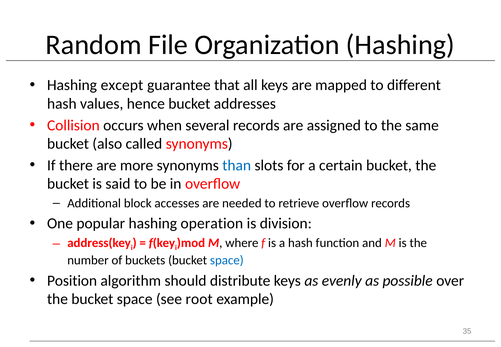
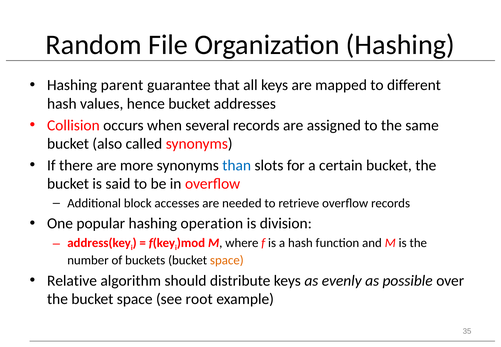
except: except -> parent (122, 85)
space colour: blue -> orange (227, 260)
Position: Position -> Relative (72, 280)
